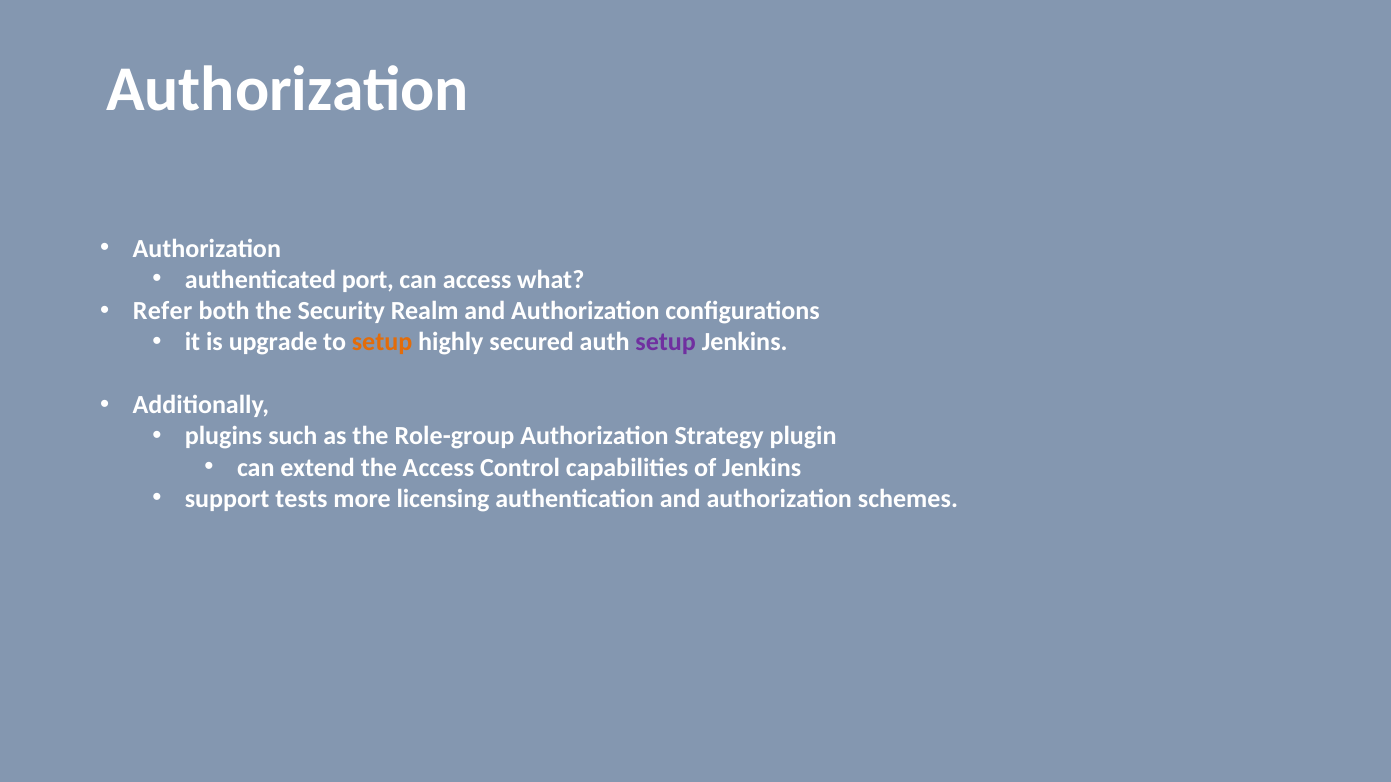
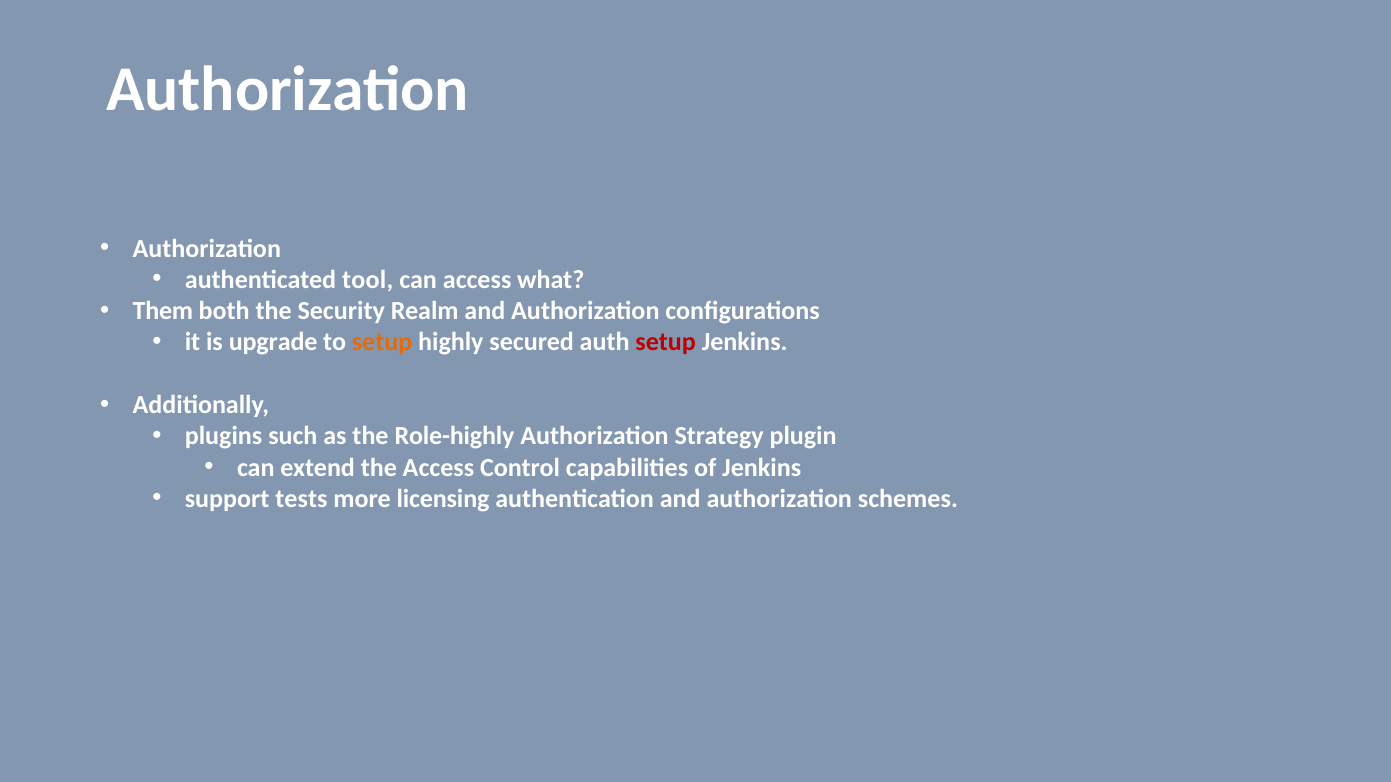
port: port -> tool (368, 280)
Refer: Refer -> Them (163, 311)
setup colour: purple -> red (666, 342)
Role-group: Role-group -> Role-highly (455, 436)
